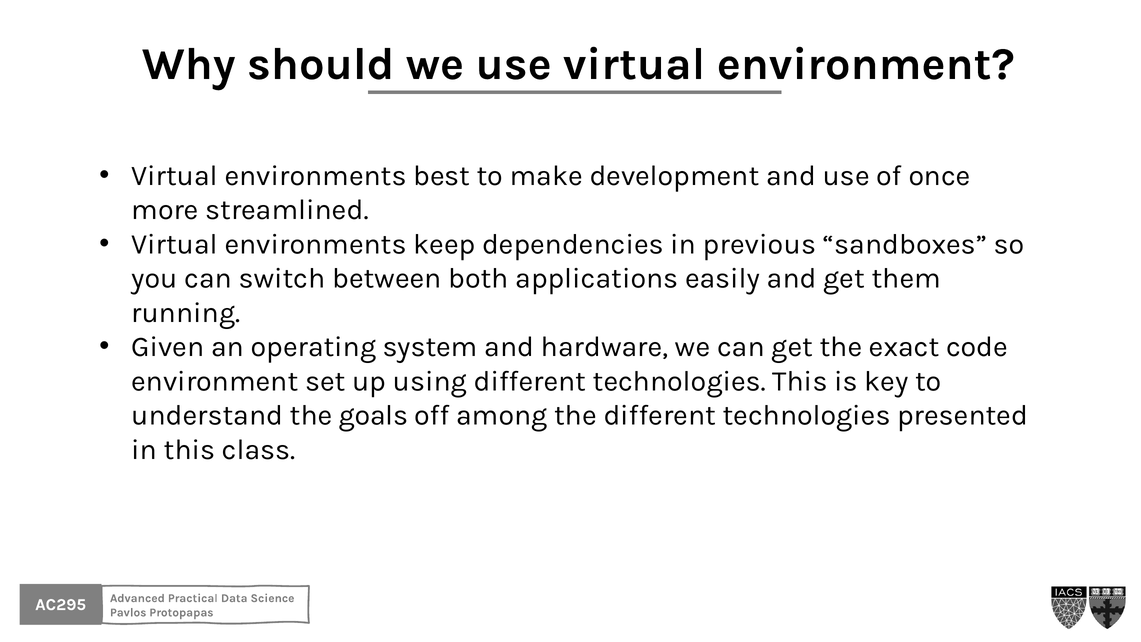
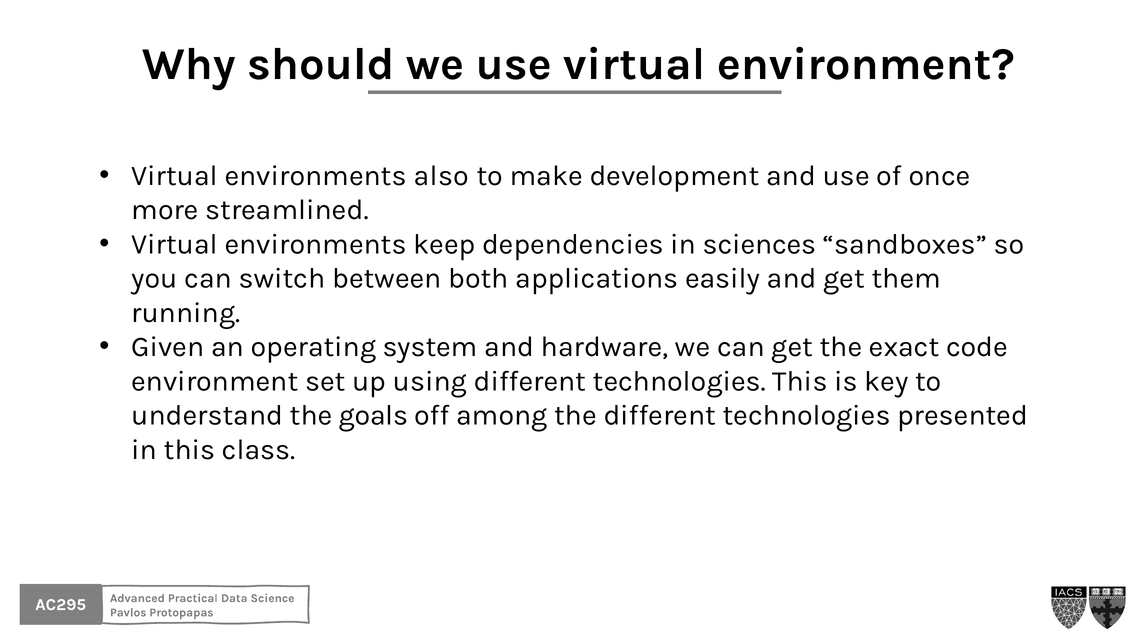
best: best -> also (441, 176)
previous: previous -> sciences (760, 244)
